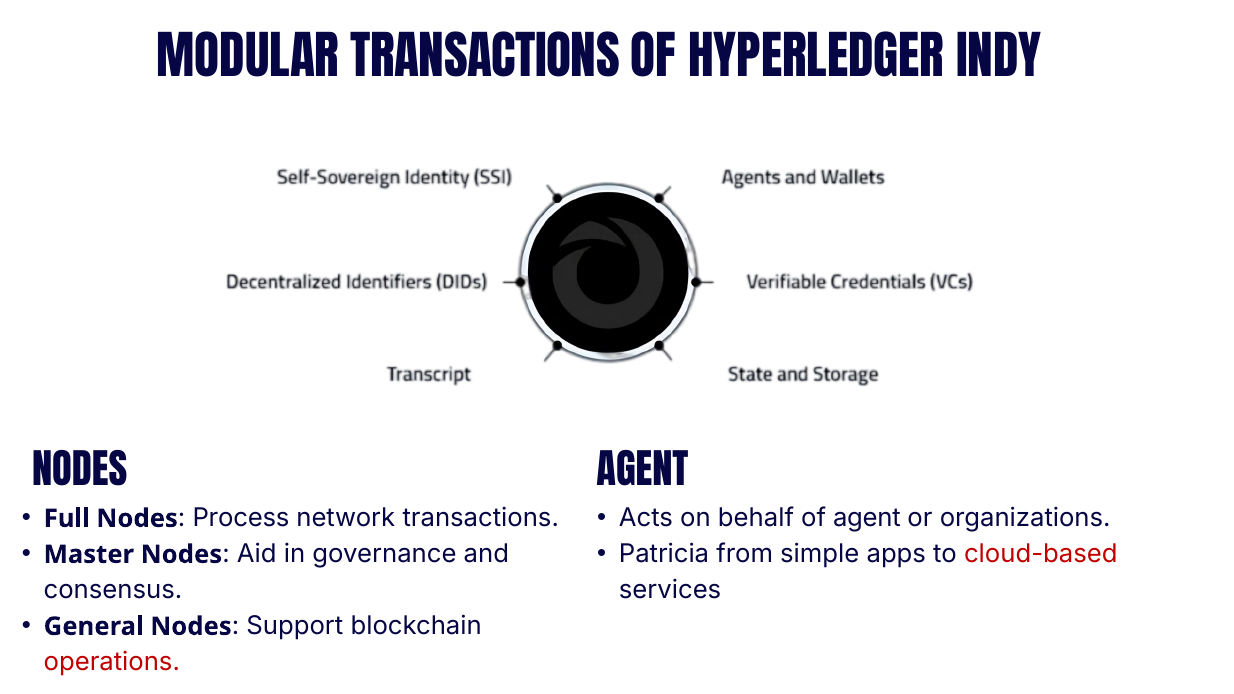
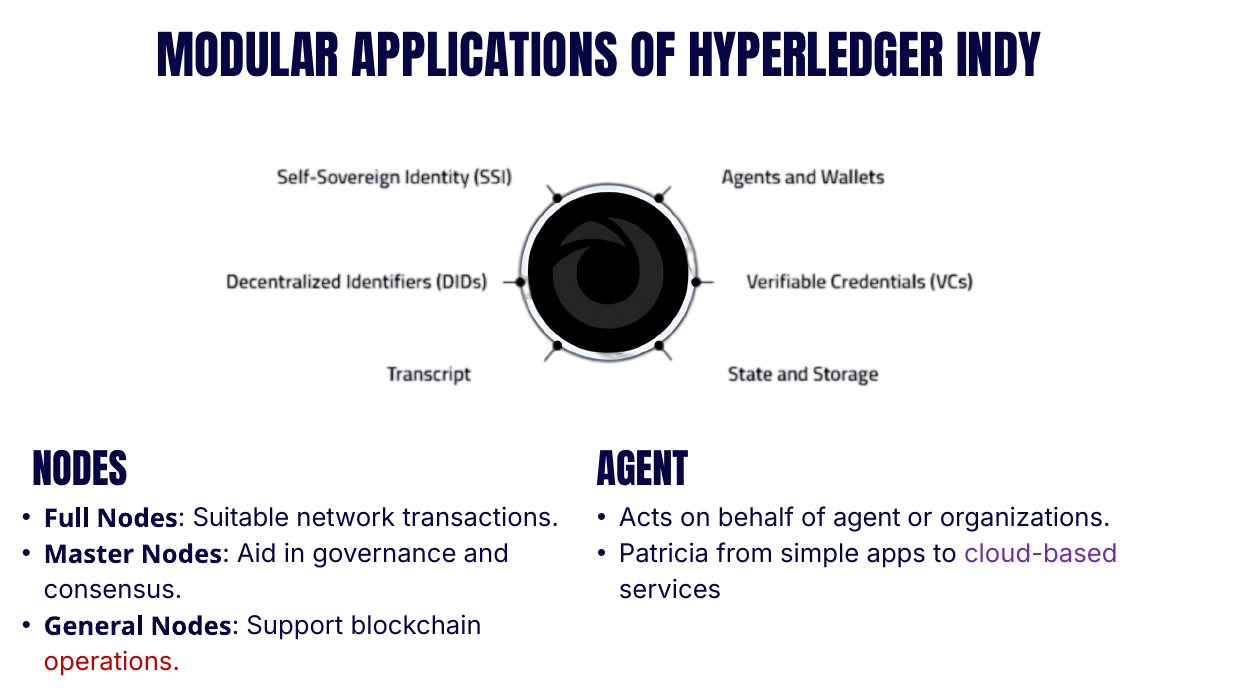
MODULAR TRANSACTIONS: TRANSACTIONS -> APPLICATIONS (485, 59)
Process: Process -> Suitable (241, 519)
cloud-based colour: red -> purple (1041, 555)
